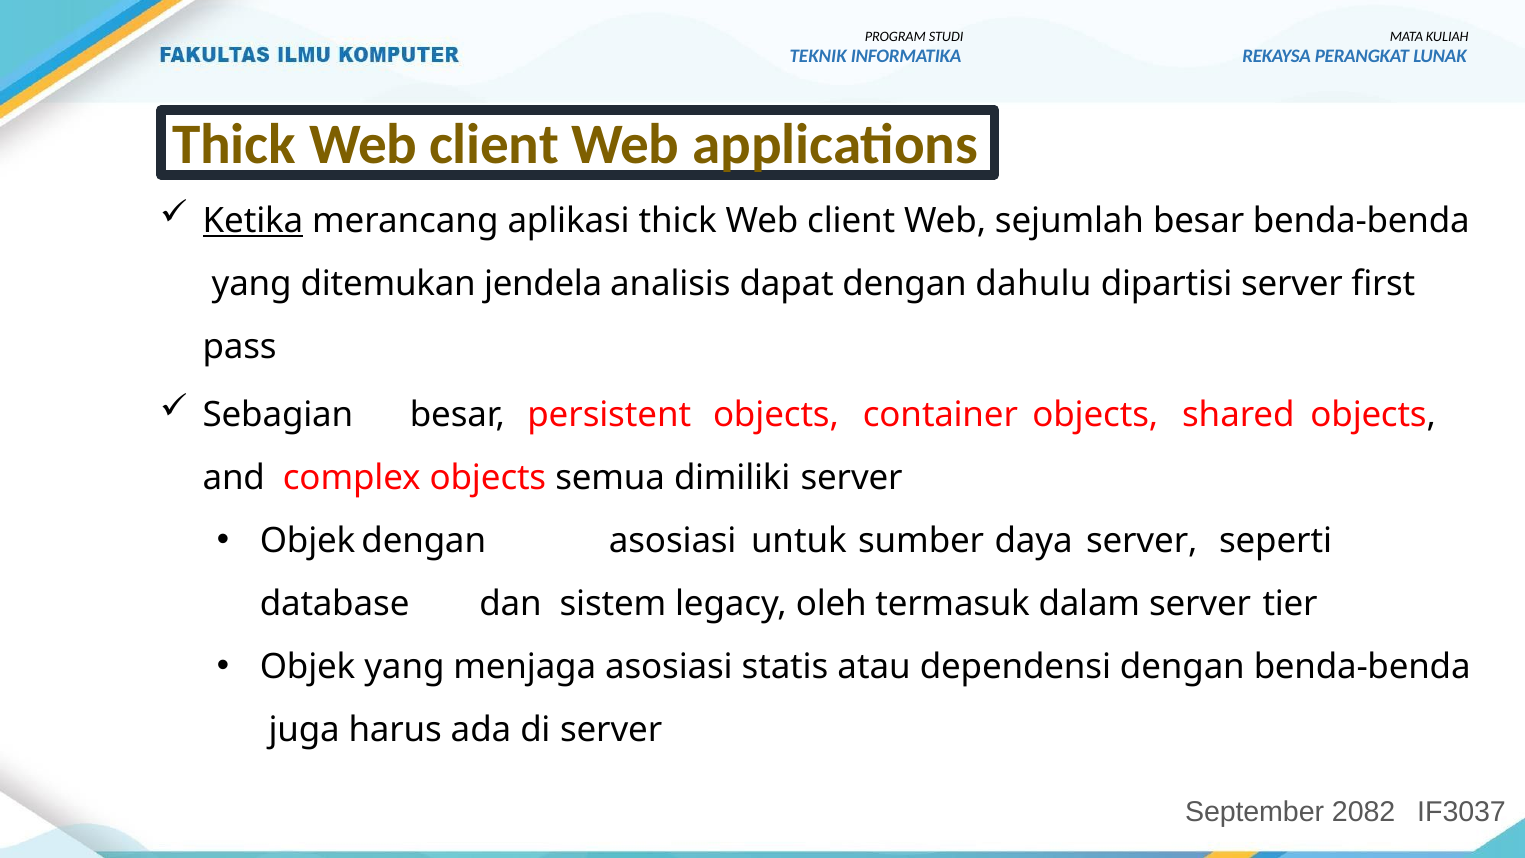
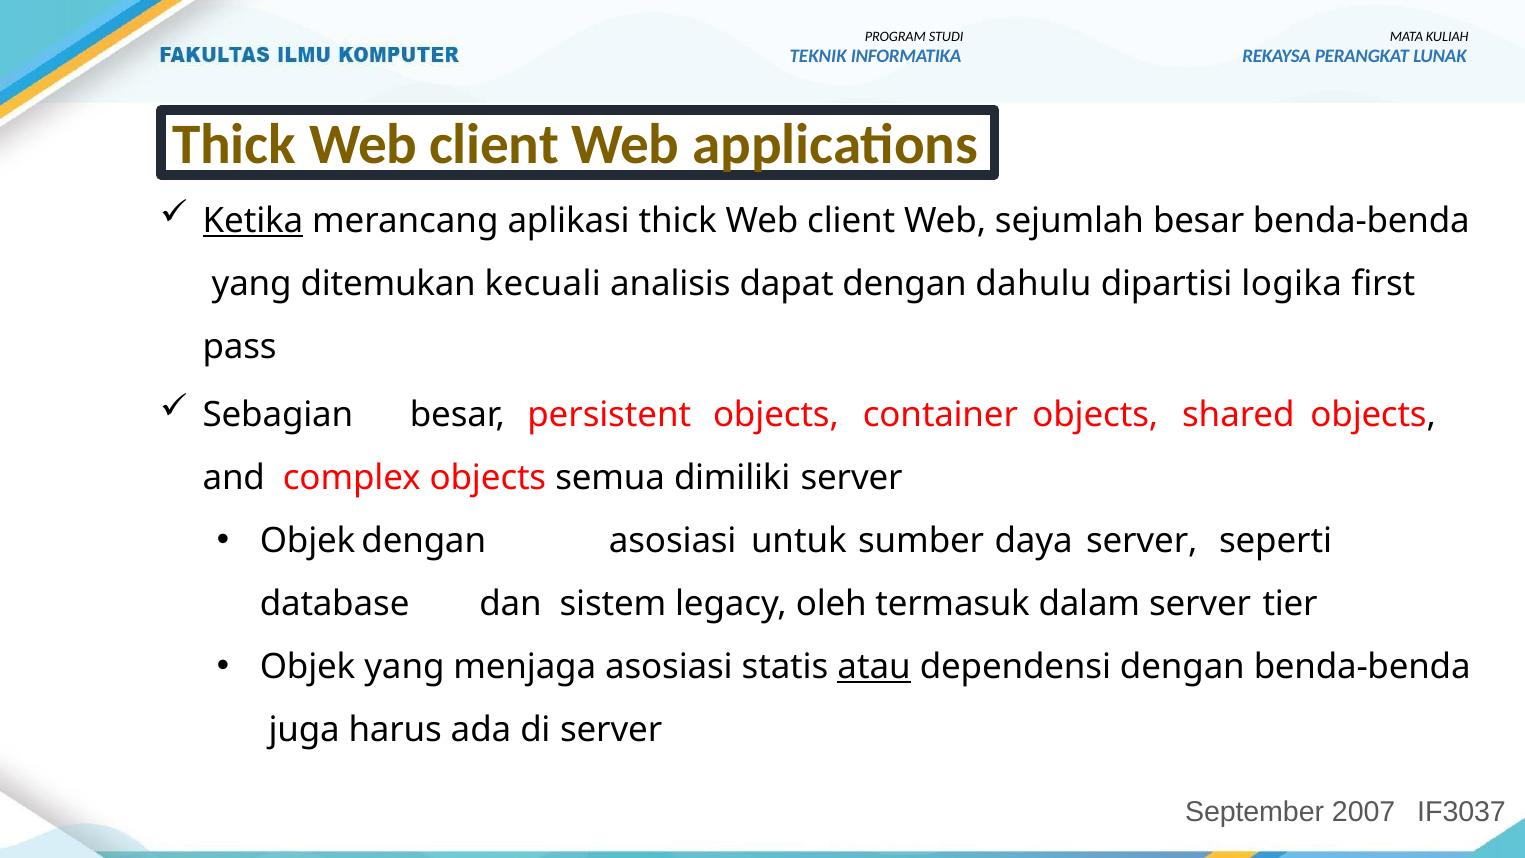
jendela: jendela -> kecuali (543, 284)
dipartisi server: server -> logika (1292, 284)
atau underline: none -> present (874, 667)
2082: 2082 -> 2007 (1364, 812)
